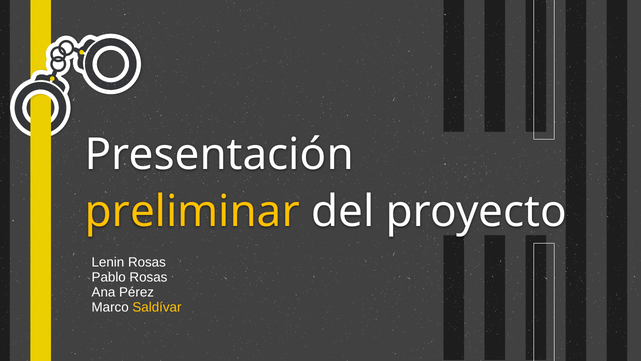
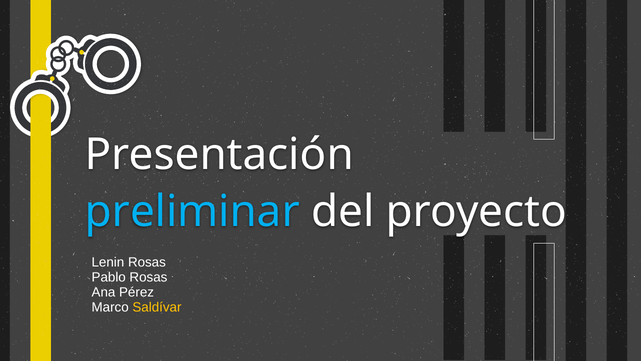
preliminar colour: yellow -> light blue (192, 211)
